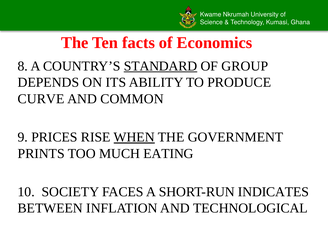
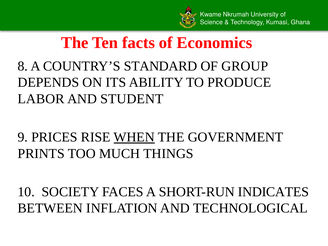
STANDARD underline: present -> none (161, 66)
CURVE: CURVE -> LABOR (41, 99)
COMMON: COMMON -> STUDENT (132, 99)
EATING: EATING -> THINGS (168, 153)
